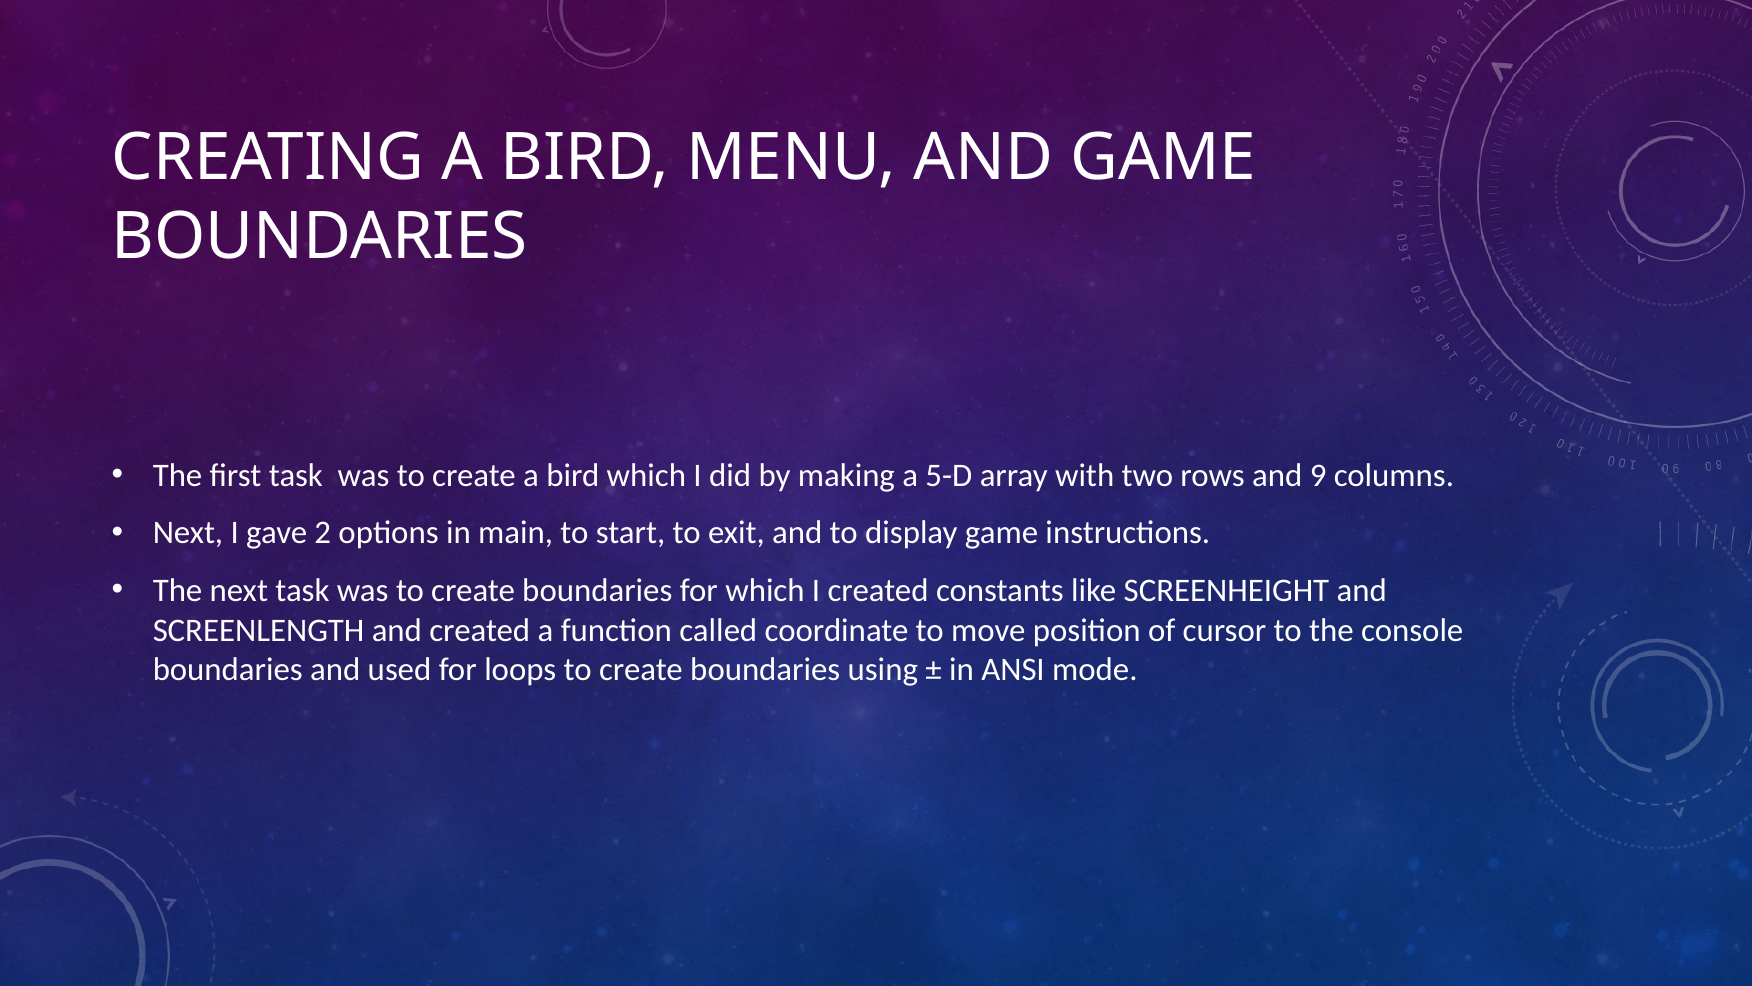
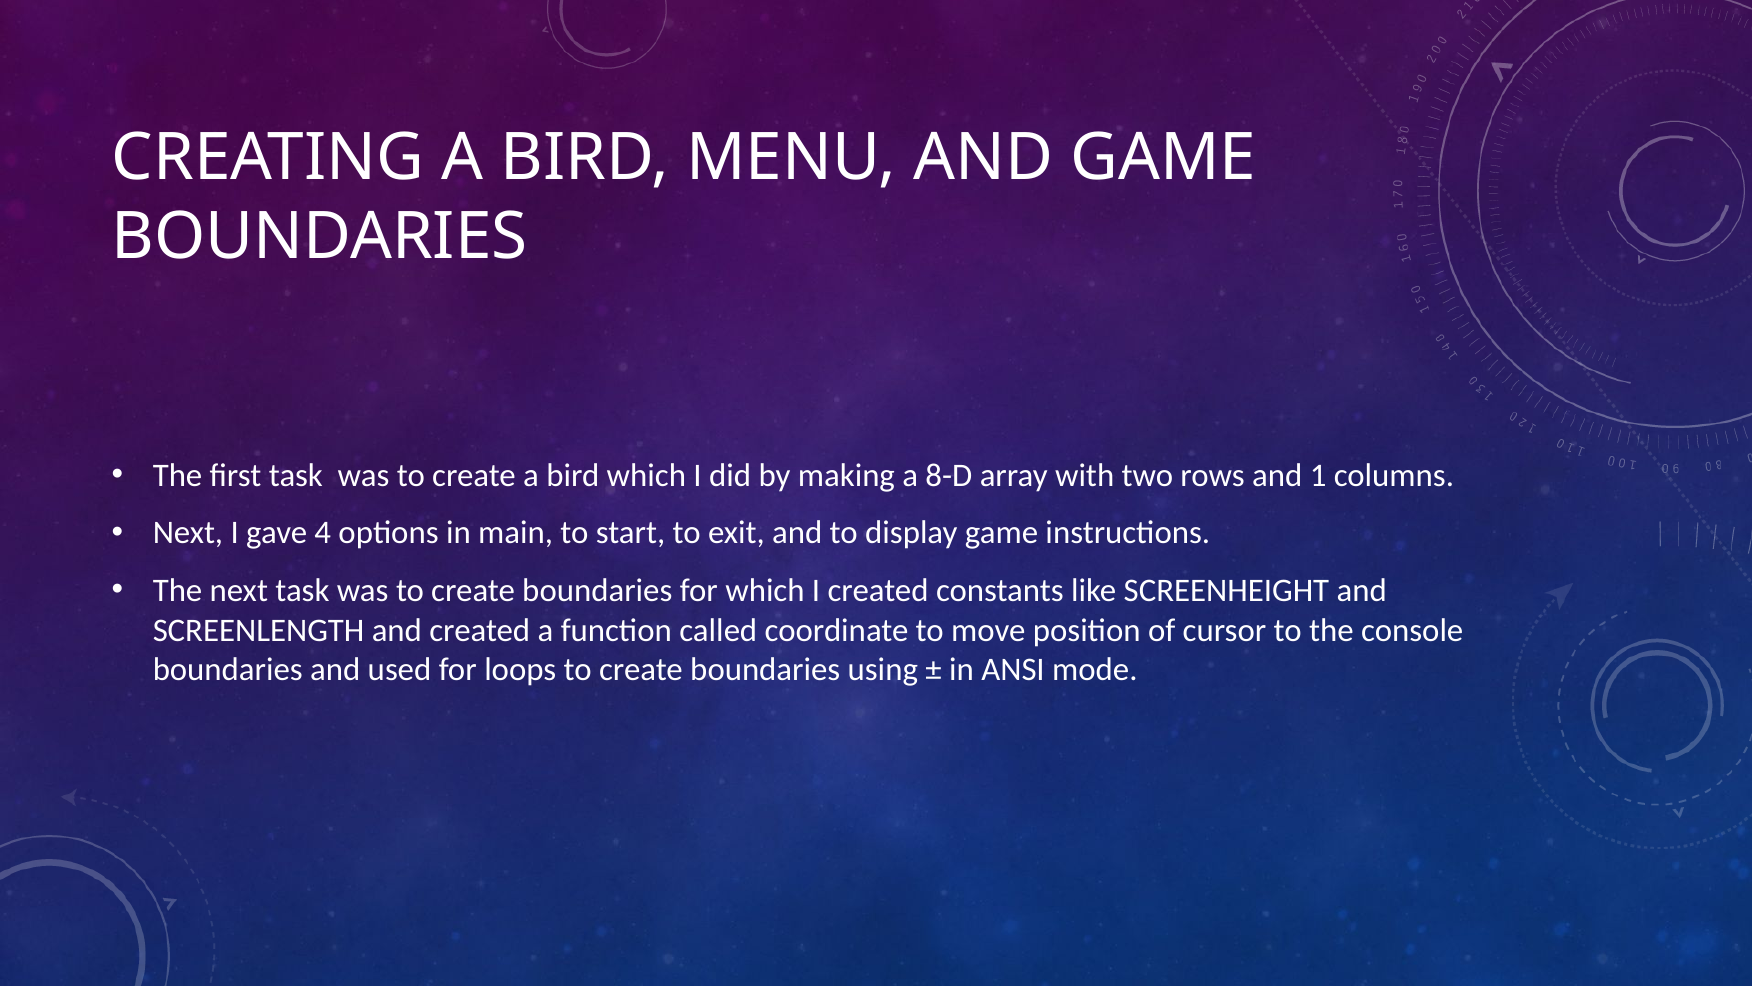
5-D: 5-D -> 8-D (949, 475)
9: 9 -> 1 (1318, 475)
2: 2 -> 4 (323, 533)
